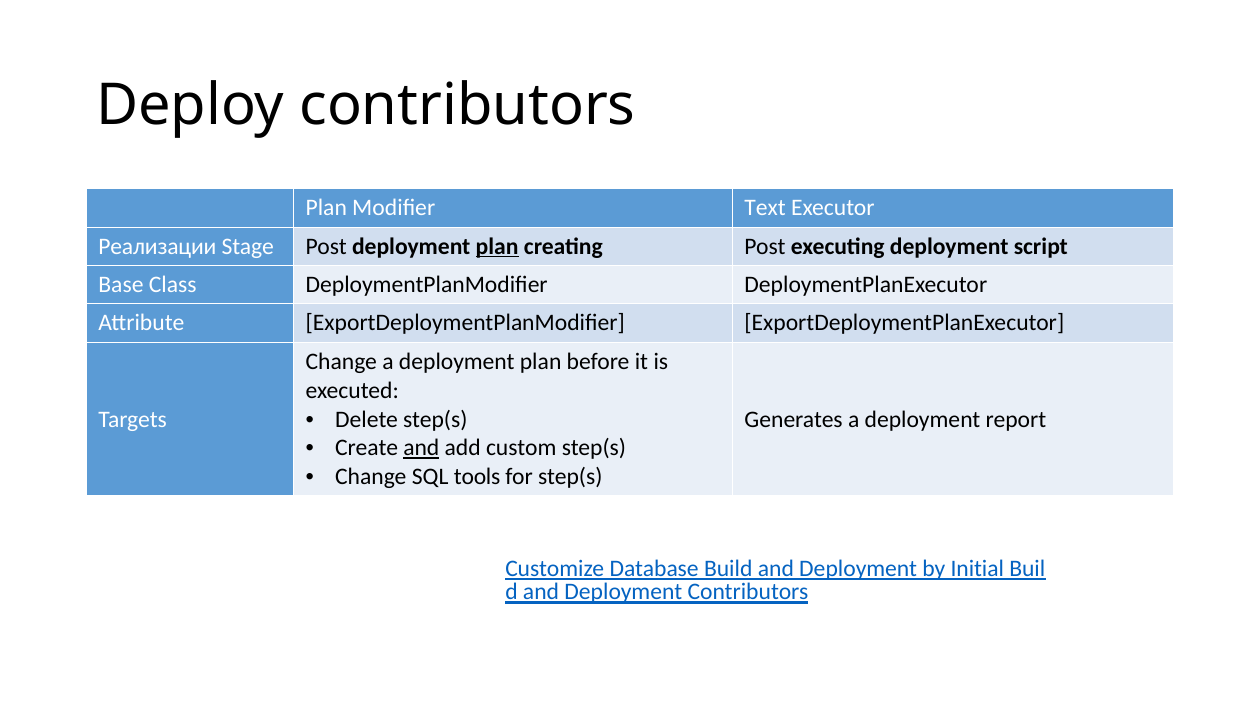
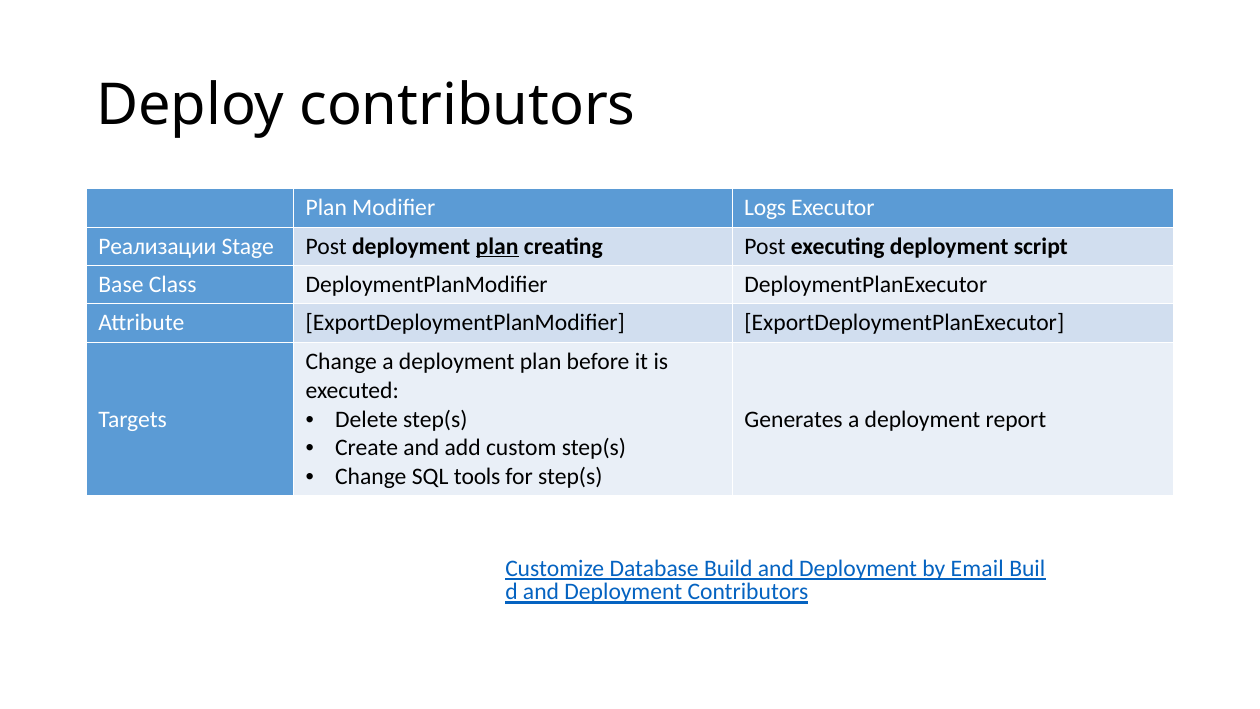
Text: Text -> Logs (765, 208)
and underline: present -> none (421, 448)
Initial: Initial -> Email (977, 568)
